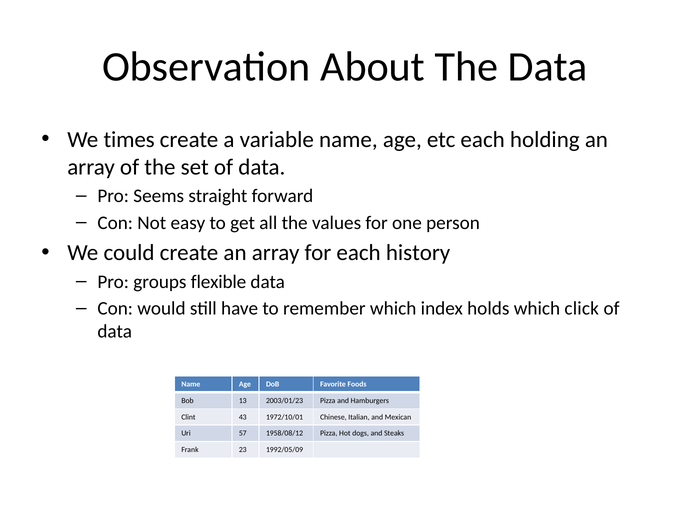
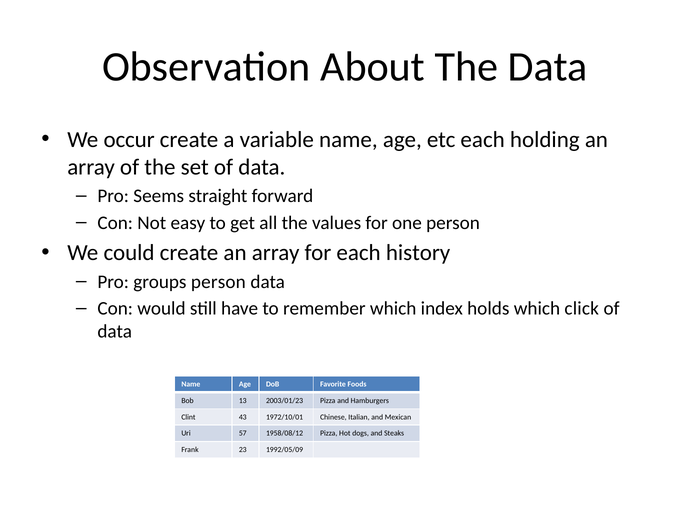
times: times -> occur (129, 140)
groups flexible: flexible -> person (218, 282)
